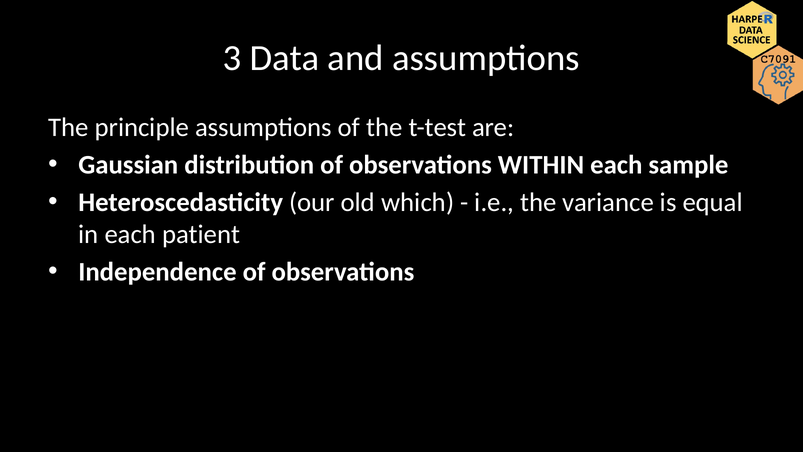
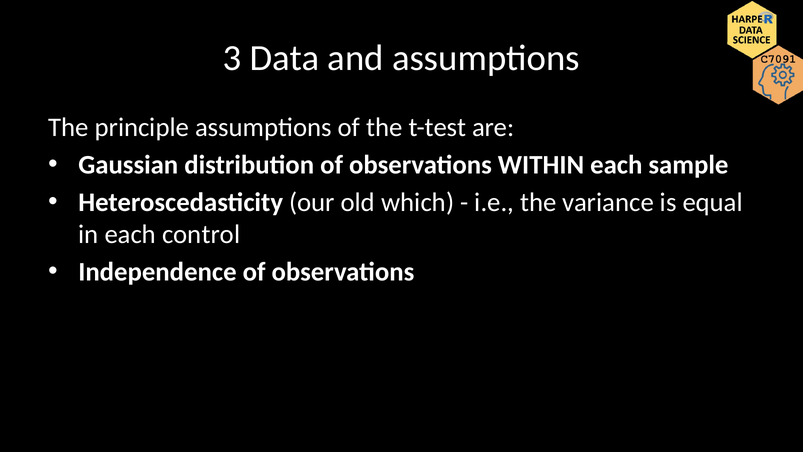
patient: patient -> control (201, 234)
